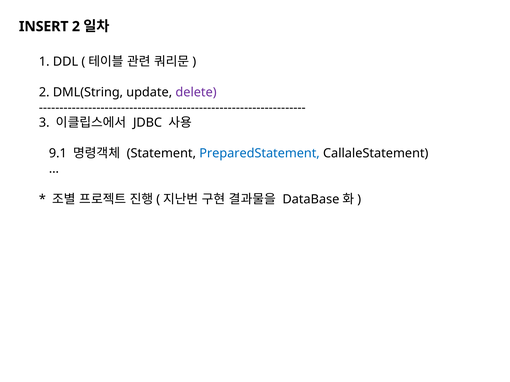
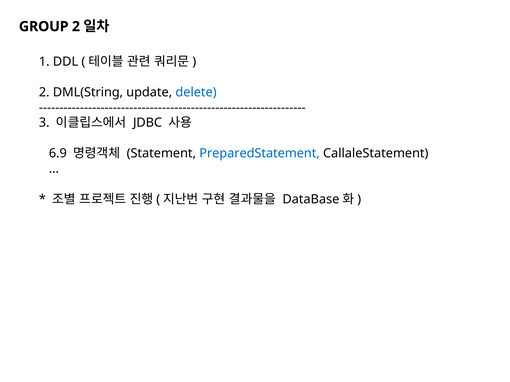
INSERT: INSERT -> GROUP (44, 27)
delete colour: purple -> blue (196, 92)
9.1: 9.1 -> 6.9 (58, 154)
